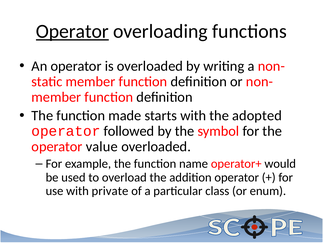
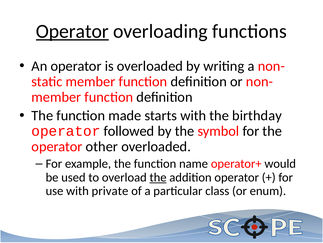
adopted: adopted -> birthday (257, 115)
value: value -> other (102, 146)
the underline: none -> present (158, 177)
